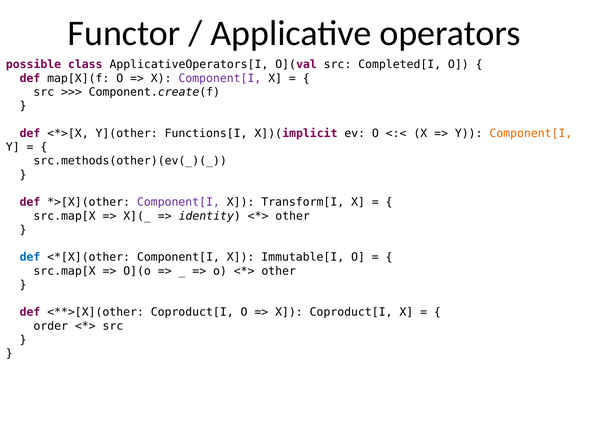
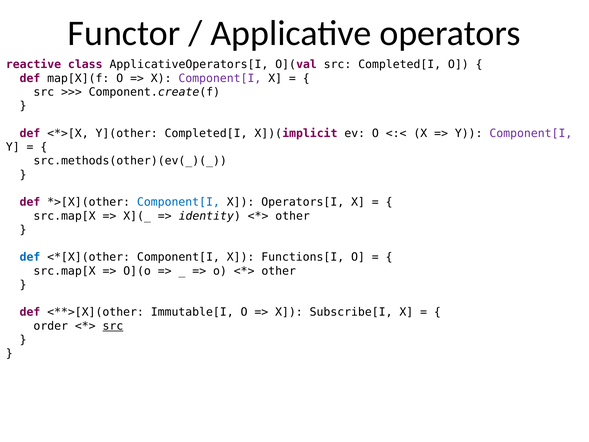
possible: possible -> reactive (34, 65)
Y](other Functions[I: Functions[I -> Completed[I (206, 133)
Component[I colour: orange -> purple (531, 133)
Component[I colour: purple -> blue (178, 202)
Transform[I: Transform[I -> Operators[I (303, 202)
Immutable[I: Immutable[I -> Functions[I (303, 257)
Coproduct[I: Coproduct[I -> Immutable[I (192, 312)
X Coproduct[I: Coproduct[I -> Subscribe[I (351, 312)
src underline: none -> present (113, 326)
